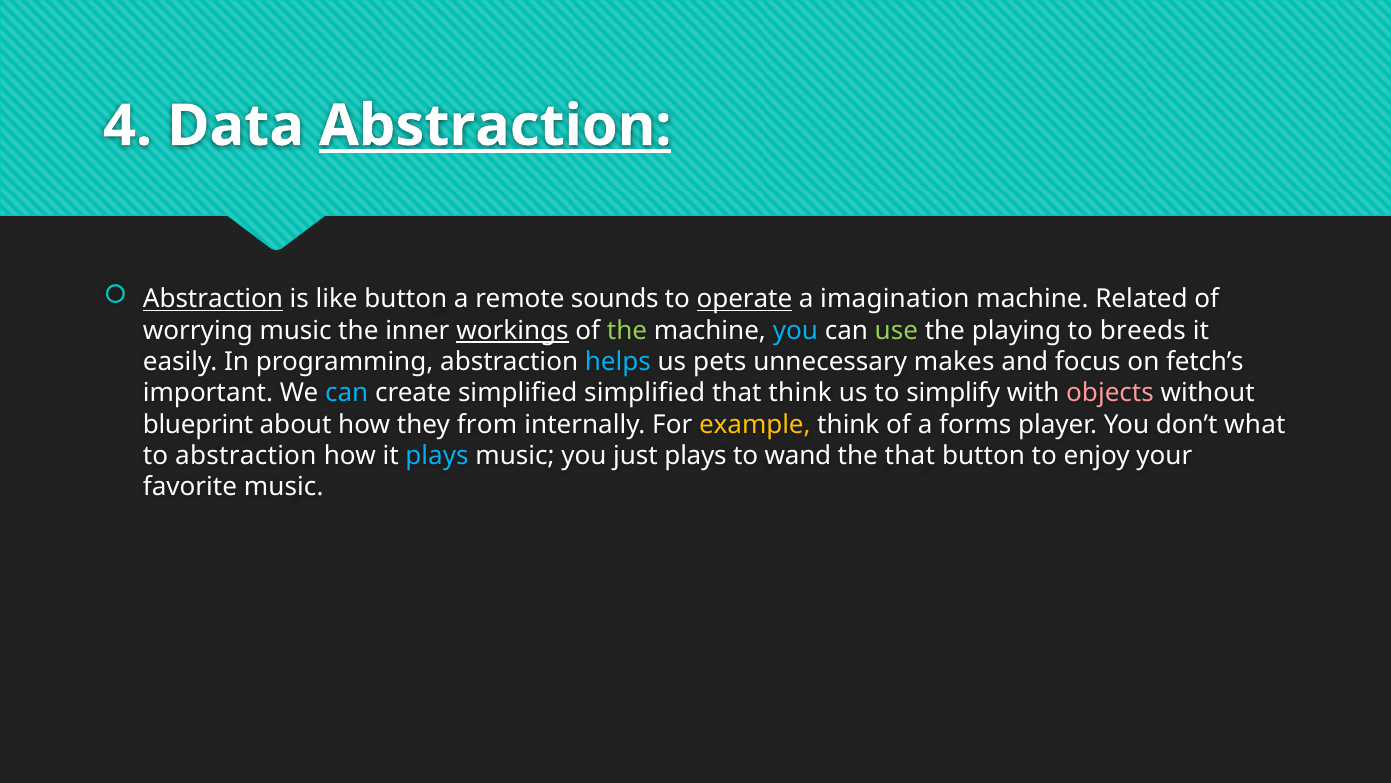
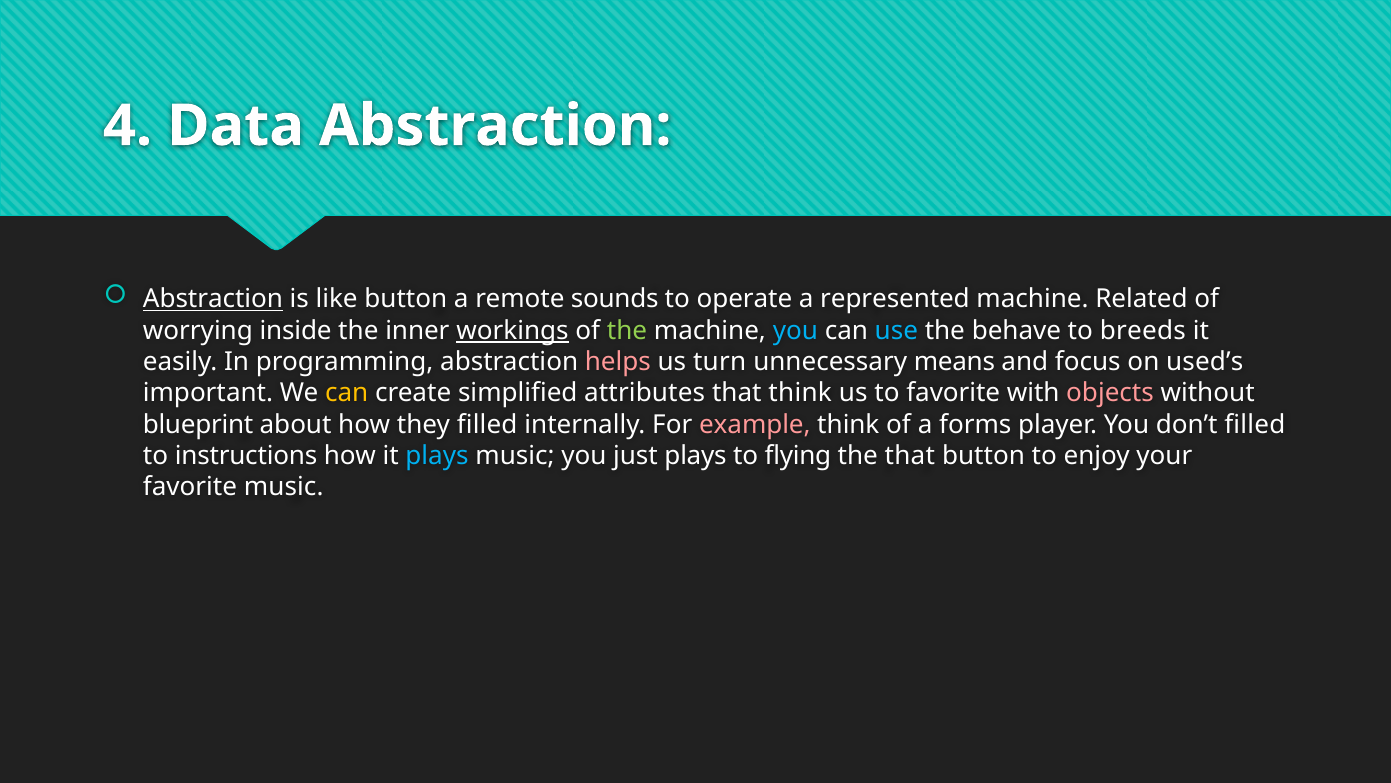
Abstraction underline: present -> none (495, 126)
operate underline: present -> none (744, 299)
imagination: imagination -> represented (895, 299)
worrying music: music -> inside (296, 330)
use colour: light green -> light blue (896, 330)
playing: playing -> behave (1016, 330)
helps colour: light blue -> pink (618, 362)
pets: pets -> turn (720, 362)
makes: makes -> means (954, 362)
fetch’s: fetch’s -> used’s (1205, 362)
can colour: light blue -> yellow (347, 393)
simplified simplified: simplified -> attributes (645, 393)
to simplify: simplify -> favorite (953, 393)
they from: from -> filled (487, 424)
example colour: yellow -> pink (755, 424)
don’t what: what -> filled (1255, 424)
to abstraction: abstraction -> instructions (246, 456)
wand: wand -> flying (798, 456)
